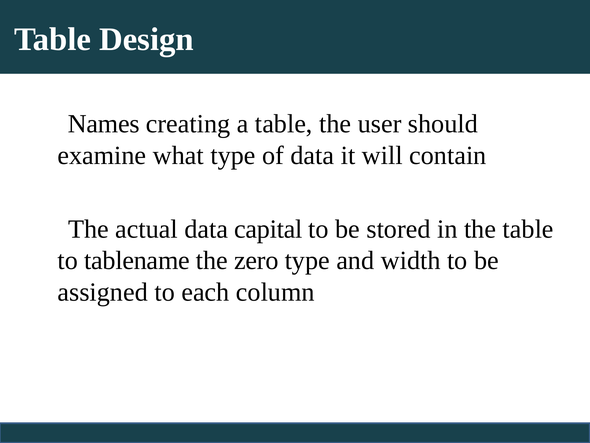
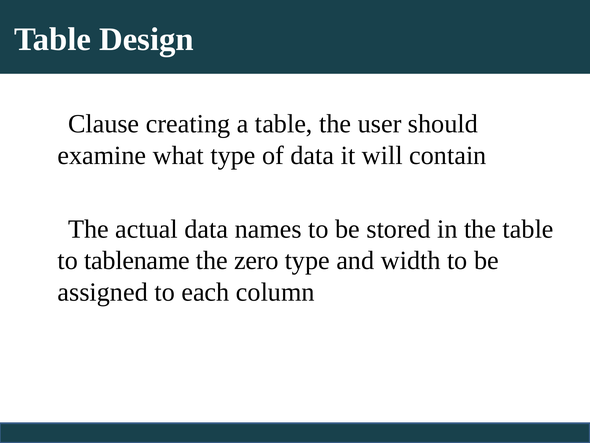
Names: Names -> Clause (104, 124)
capital: capital -> names (268, 229)
